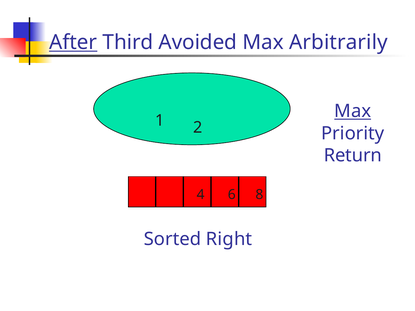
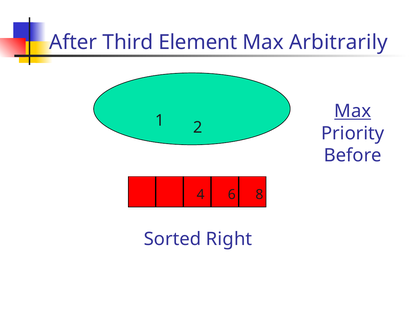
After underline: present -> none (73, 42)
Avoided: Avoided -> Element (198, 42)
Return: Return -> Before (353, 156)
